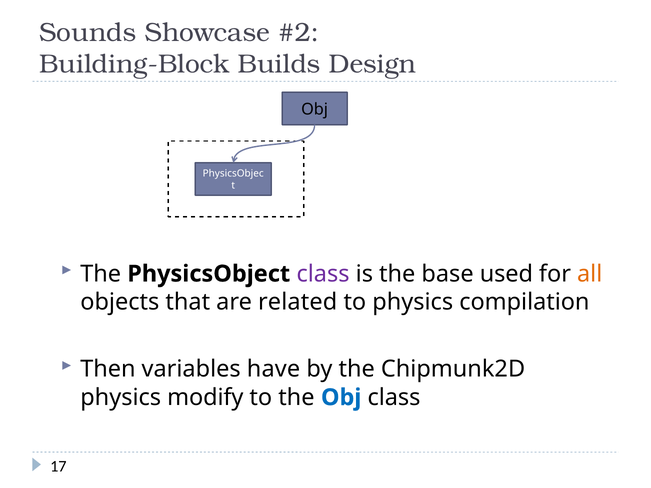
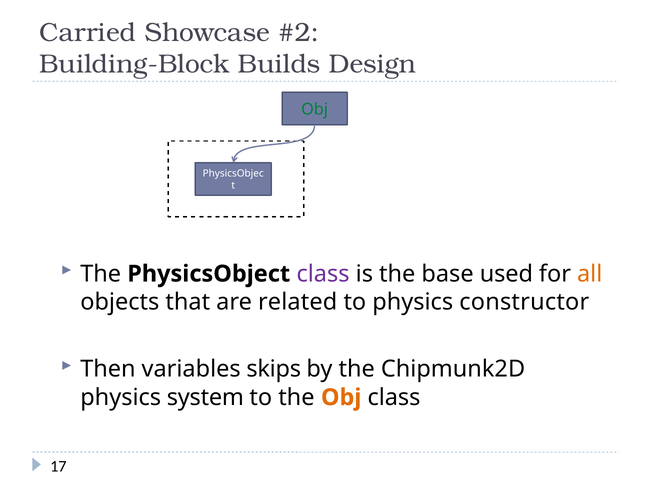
Sounds: Sounds -> Carried (88, 33)
Obj colour: black -> green (315, 110)
compilation: compilation -> constructor (524, 302)
have: have -> skips (274, 369)
modify: modify -> system (205, 398)
Obj colour: blue -> orange (341, 398)
